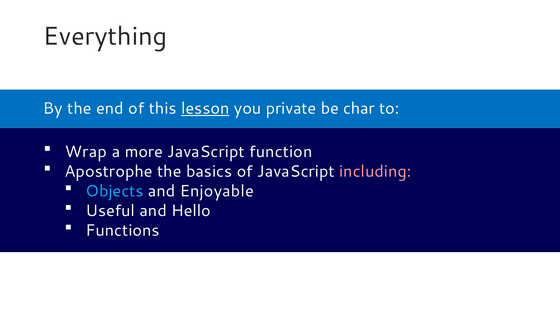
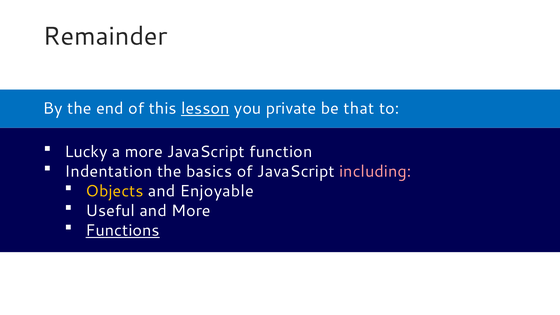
Everything: Everything -> Remainder (105, 36)
char: char -> that (359, 109)
Wrap: Wrap -> Lucky (86, 152)
Apostrophe: Apostrophe -> Indentation (109, 172)
Objects colour: light blue -> yellow (115, 191)
and Hello: Hello -> More (191, 211)
Functions underline: none -> present (123, 230)
